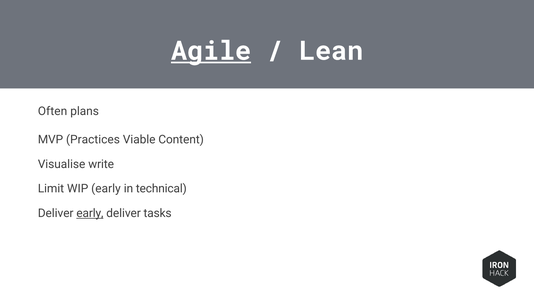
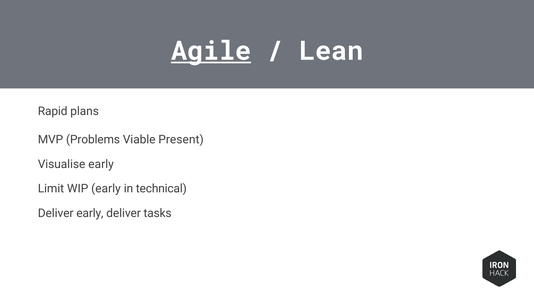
Often: Often -> Rapid (53, 111)
Practices: Practices -> Problems (93, 140)
Content: Content -> Present (181, 140)
Visualise write: write -> early (101, 164)
early underline: present -> none (90, 214)
